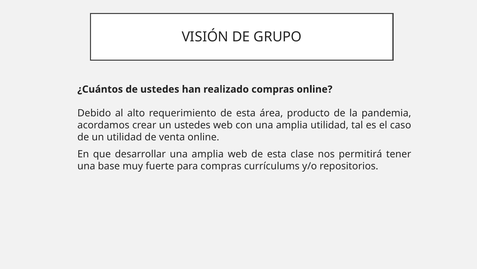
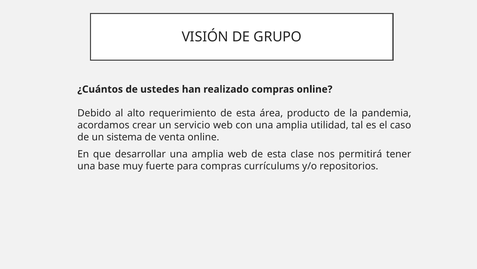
un ustedes: ustedes -> servicio (192, 125)
un utilidad: utilidad -> sistema (124, 137)
